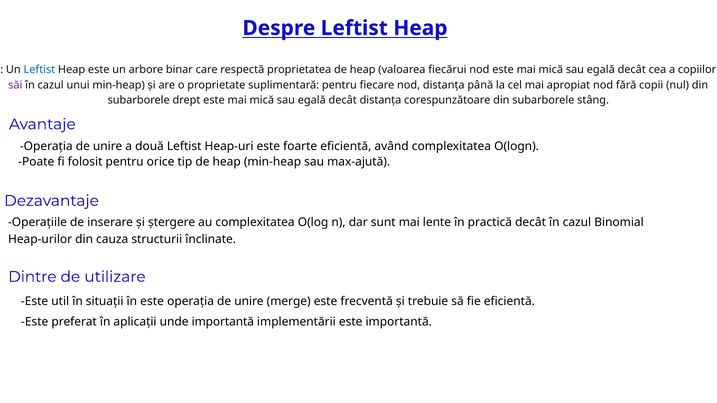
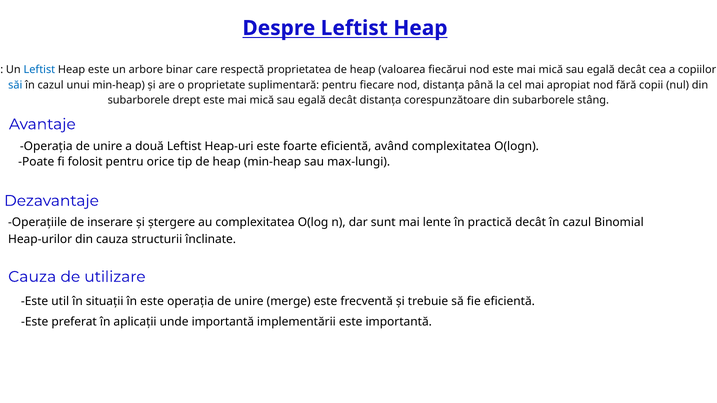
săi colour: purple -> blue (15, 85)
max-ajută: max-ajută -> max-lungi (359, 162)
Dintre: Dintre -> Cauza (32, 277)
